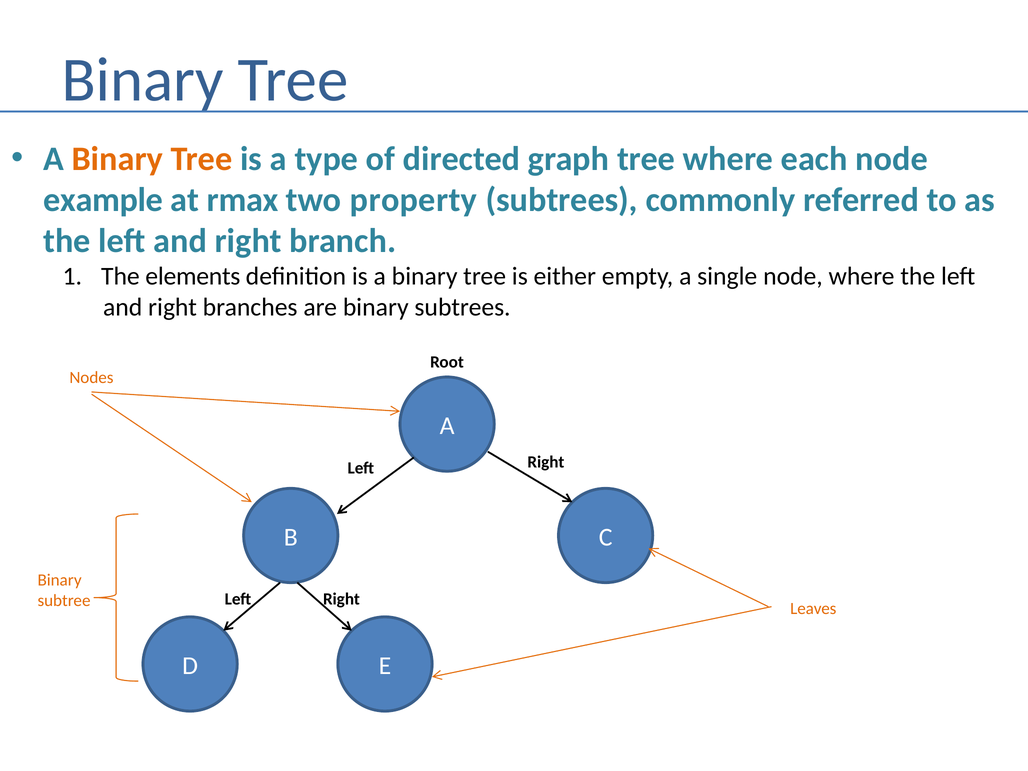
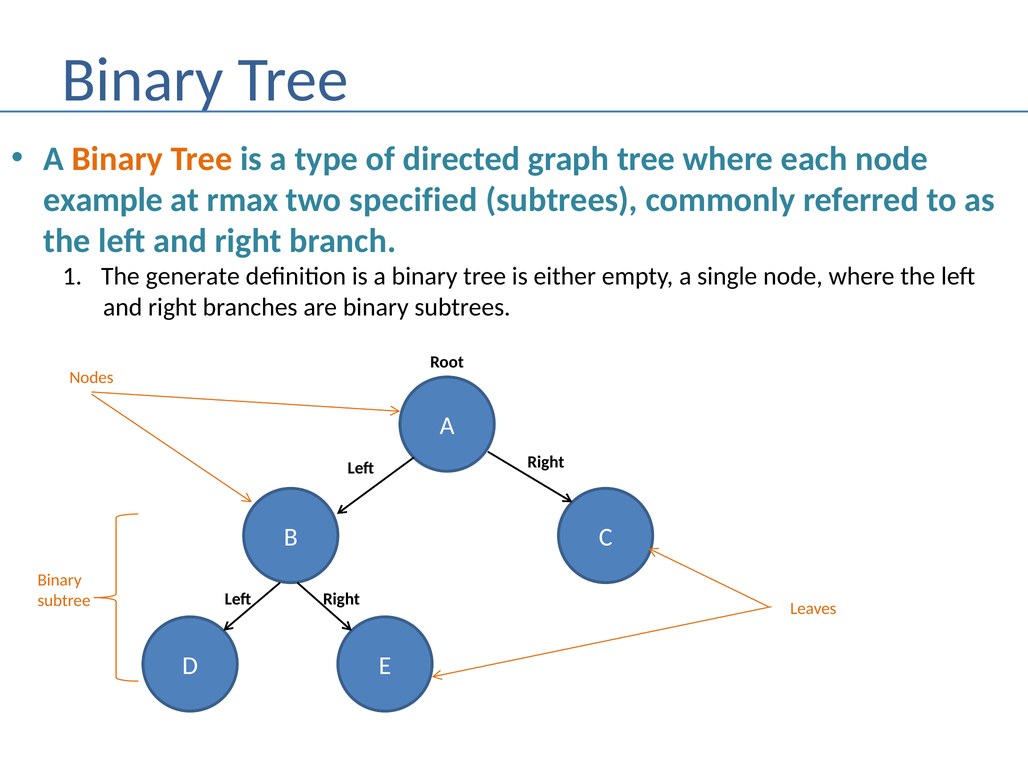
property: property -> specified (413, 200)
elements: elements -> generate (193, 276)
